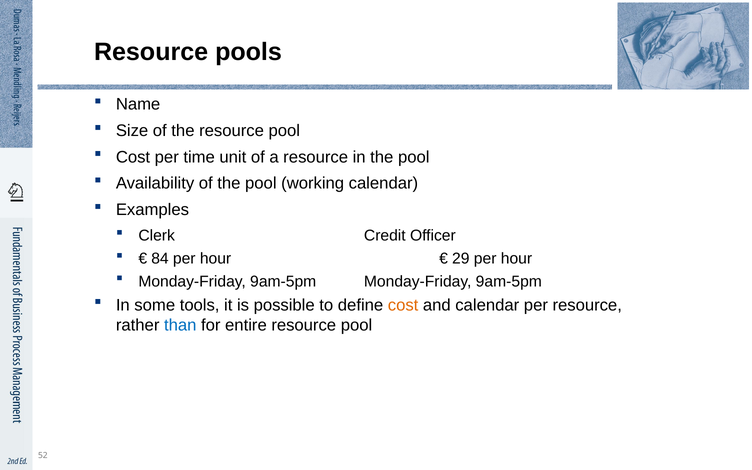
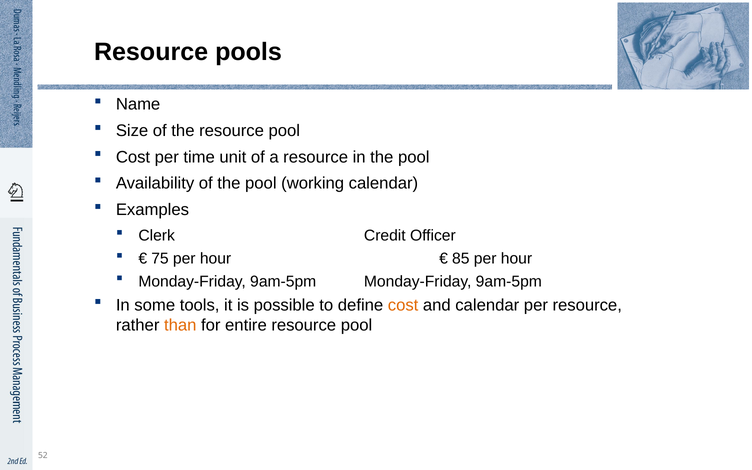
84: 84 -> 75 (160, 258)
29: 29 -> 85 (461, 258)
than colour: blue -> orange (180, 325)
